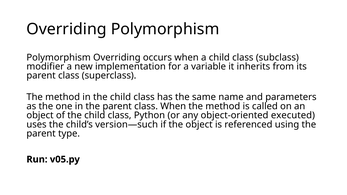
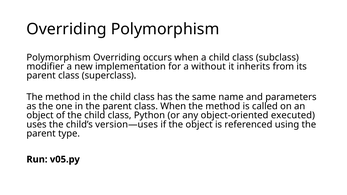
variable: variable -> without (209, 67)
version—such: version—such -> version—uses (127, 125)
